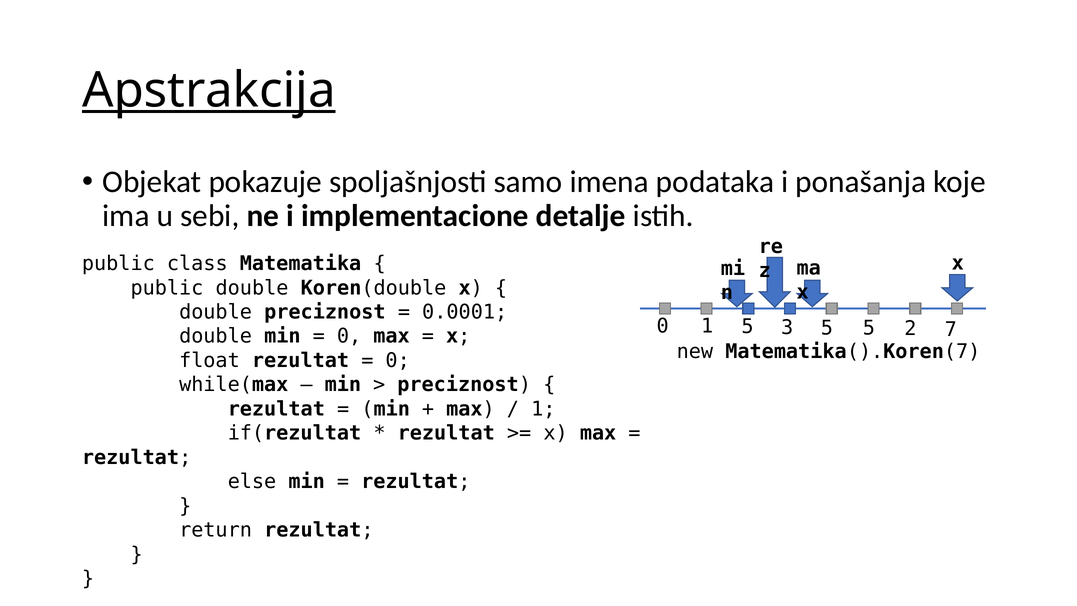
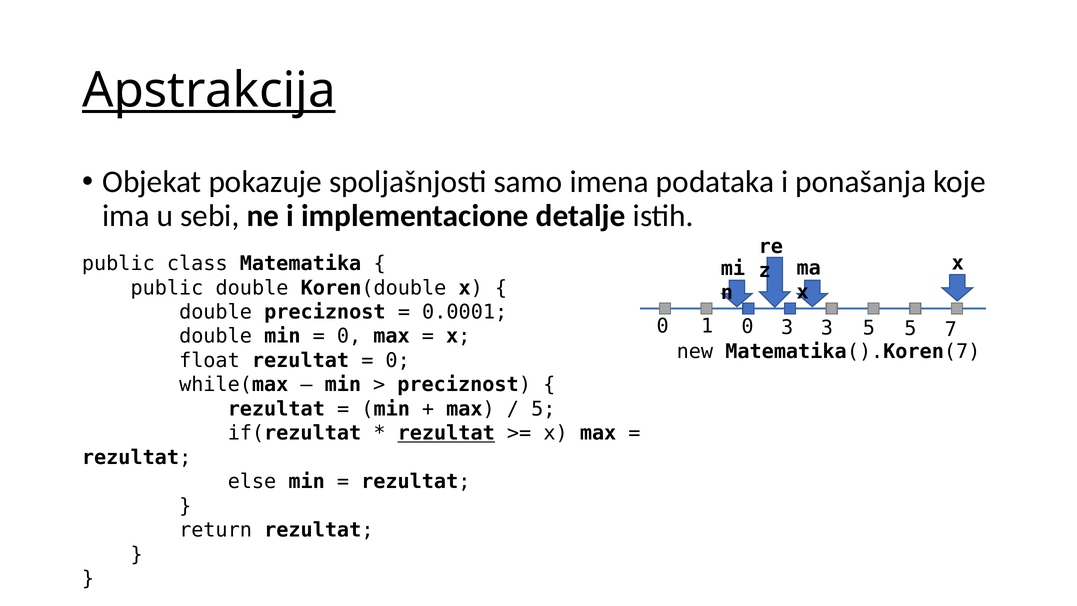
1 5: 5 -> 0 (748, 327)
3 5: 5 -> 3 (827, 328)
5 2: 2 -> 5 (910, 328)
1: 1 -> 5 (543, 409)
rezultat underline: none -> present (446, 433)
